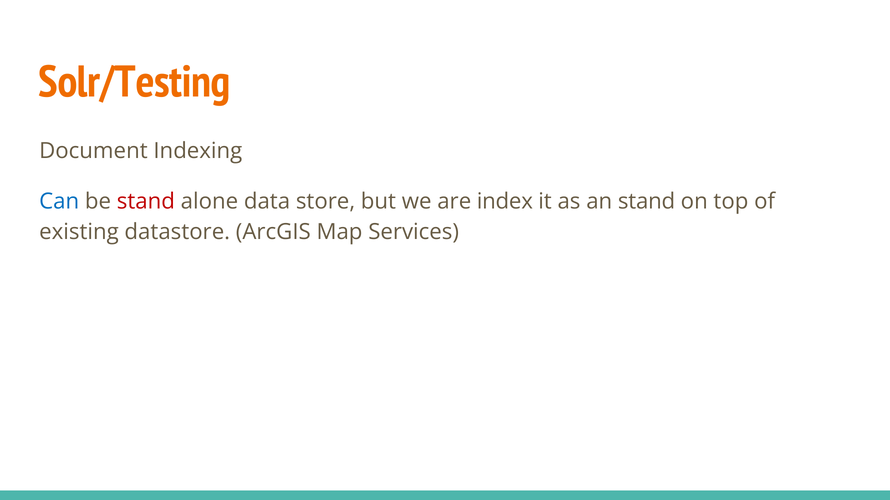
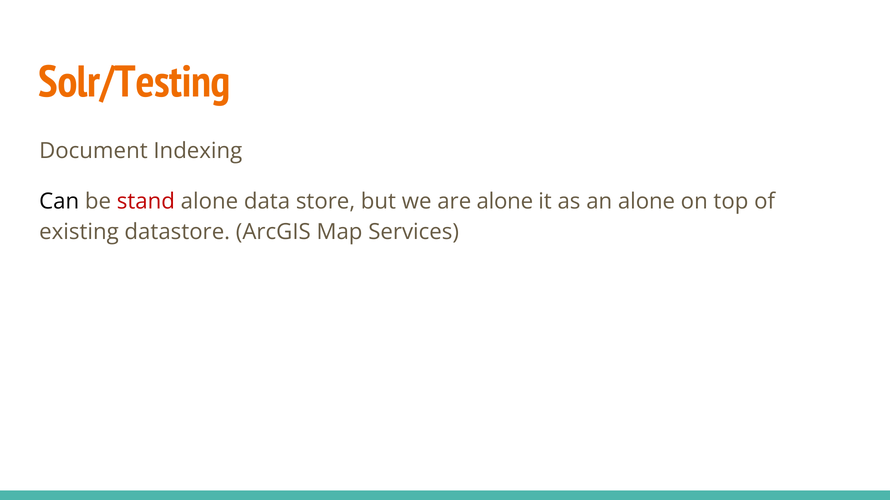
Can colour: blue -> black (59, 202)
are index: index -> alone (505, 202)
an stand: stand -> alone (647, 202)
